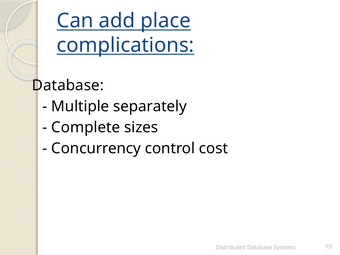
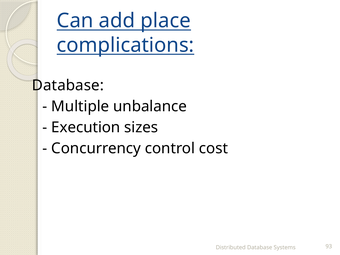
separately: separately -> unbalance (150, 106)
Complete: Complete -> Execution (86, 127)
